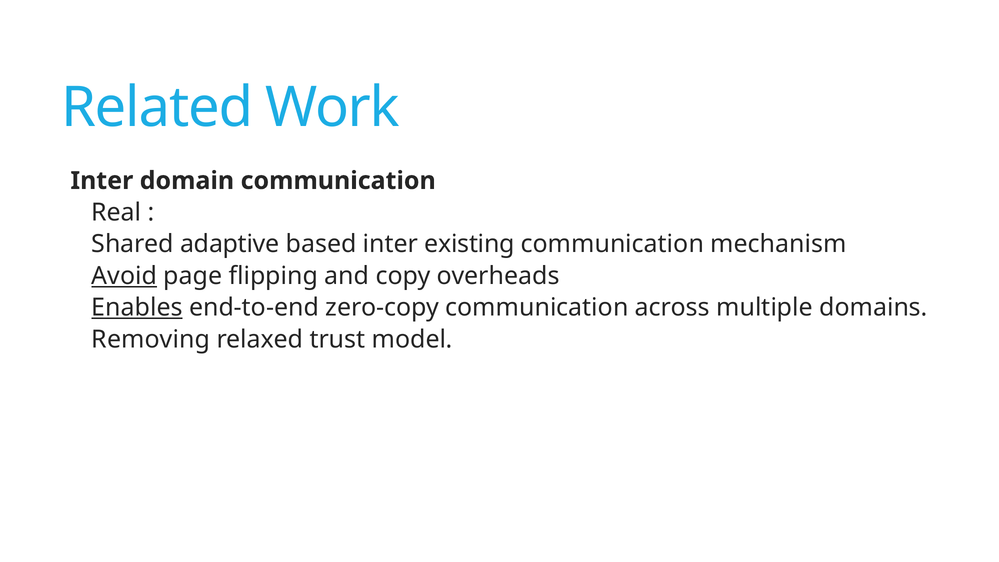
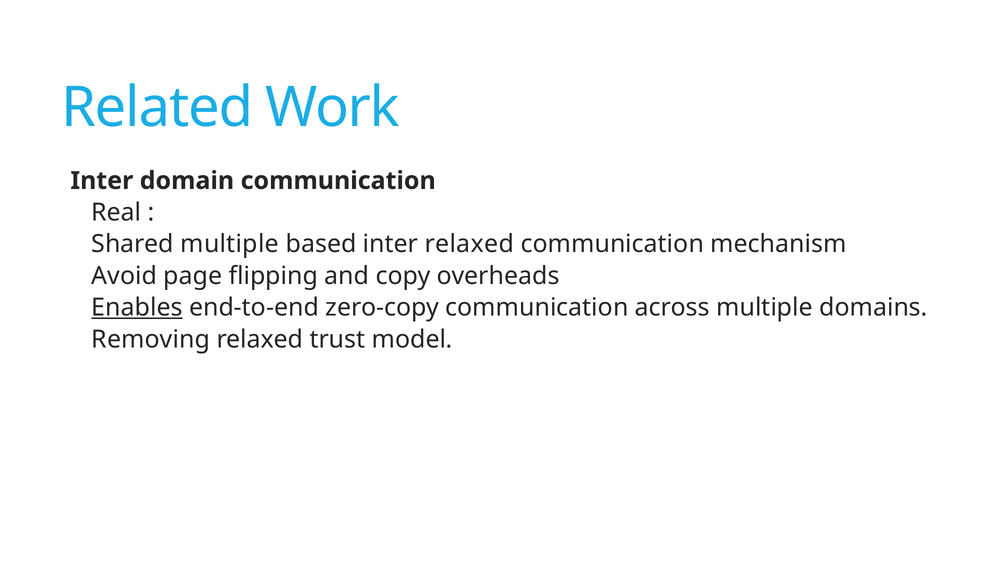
Shared adaptive: adaptive -> multiple (230, 244)
inter existing: existing -> relaxed (469, 244)
Avoid underline: present -> none (124, 276)
